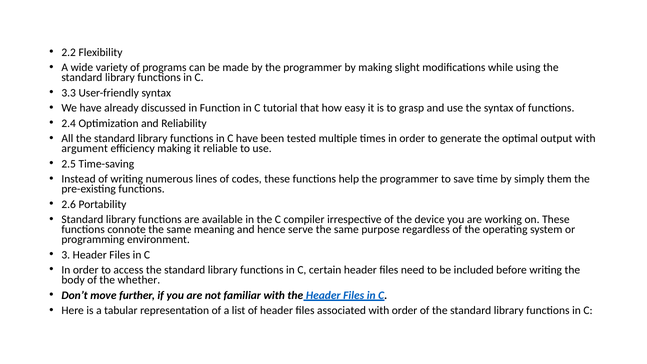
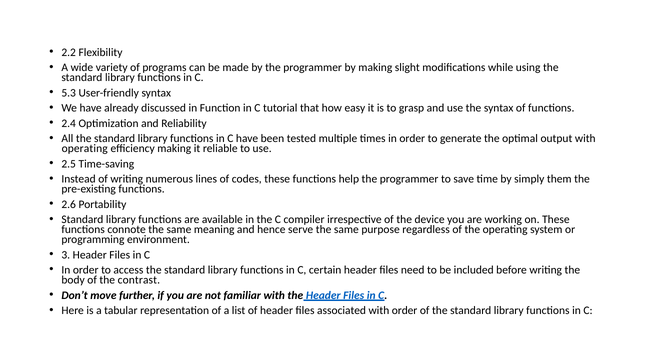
3.3: 3.3 -> 5.3 (69, 93)
argument: argument -> operating (85, 149)
whether: whether -> contrast (139, 280)
